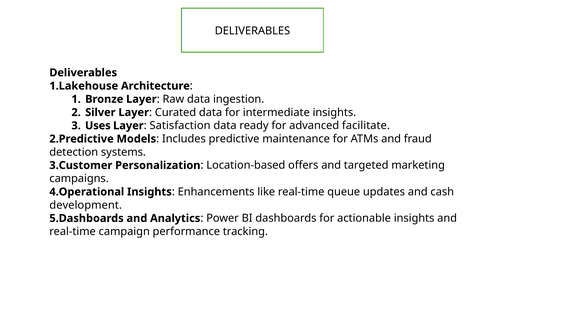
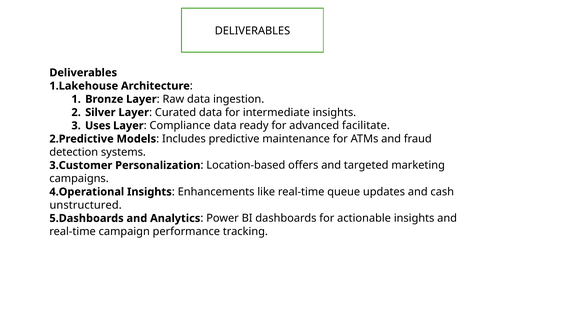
Satisfaction: Satisfaction -> Compliance (180, 126)
development: development -> unstructured (86, 205)
